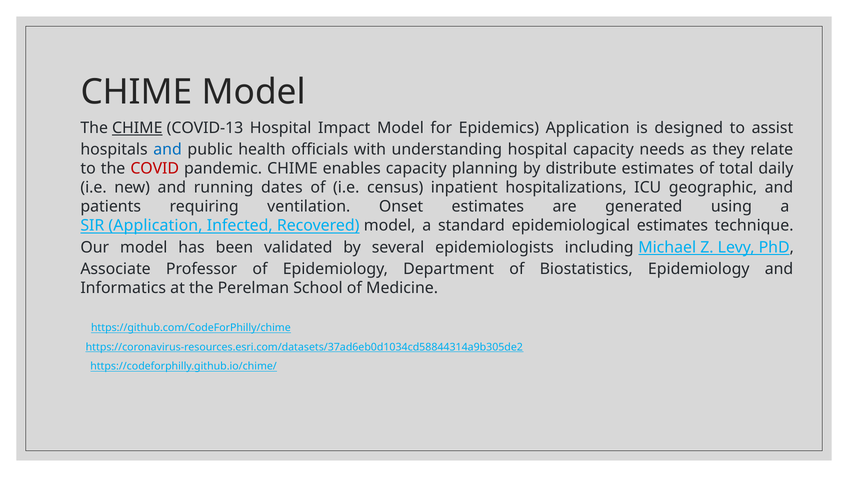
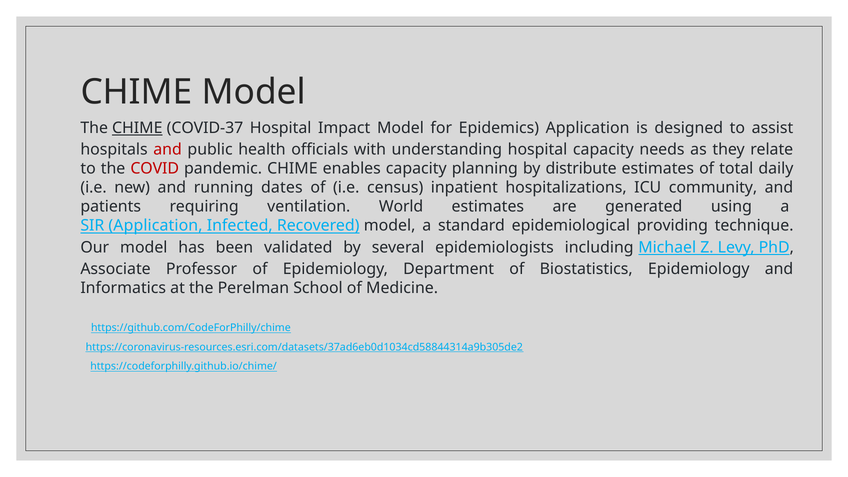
COVID-13: COVID-13 -> COVID-37 (205, 128)
and colour: blue -> red (168, 149)
geographic: geographic -> community (713, 188)
Onset: Onset -> World (401, 207)
epidemiological estimates: estimates -> providing (672, 226)
